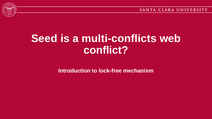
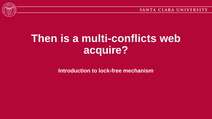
Seed: Seed -> Then (44, 39)
conflict: conflict -> acquire (106, 50)
